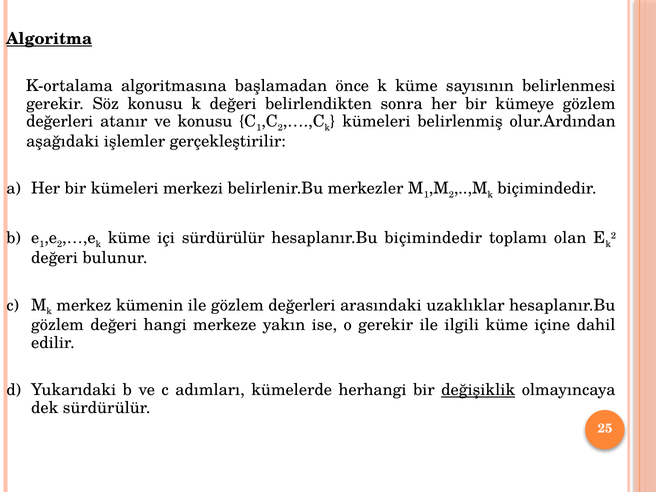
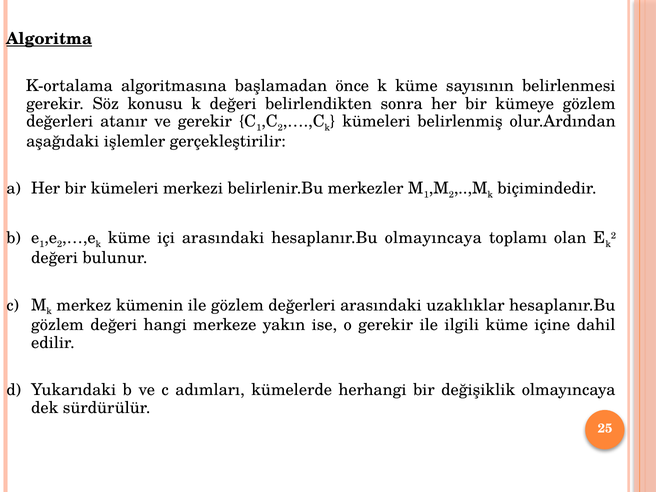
ve konusu: konusu -> gerekir (205, 121)
içi sürdürülür: sürdürülür -> arasındaki (223, 238)
hesaplanır.Bu biçimindedir: biçimindedir -> olmayıncaya (433, 238)
değişiklik underline: present -> none (478, 390)
